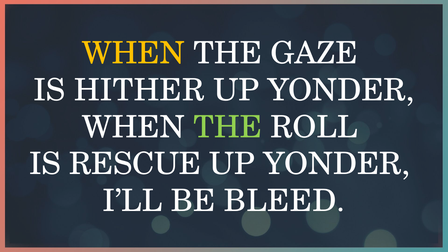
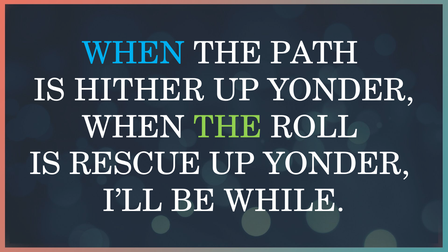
WHEN colour: yellow -> light blue (133, 53)
GAZE: GAZE -> PATH (314, 53)
BLEED: BLEED -> WHILE (285, 201)
